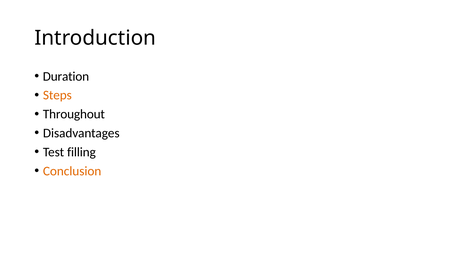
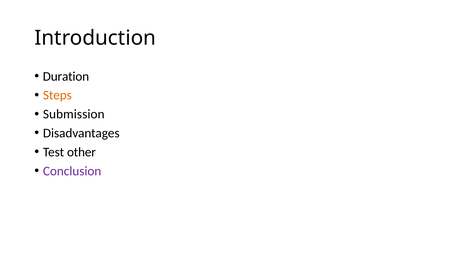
Throughout: Throughout -> Submission (74, 114)
filling: filling -> other (81, 152)
Conclusion colour: orange -> purple (72, 171)
